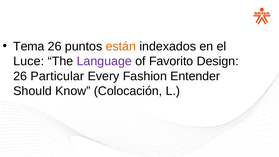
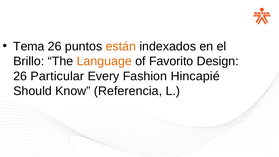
Luce: Luce -> Brillo (29, 61)
Language colour: purple -> orange (104, 61)
Entender: Entender -> Hincapié (195, 76)
Colocación: Colocación -> Referencia (128, 91)
